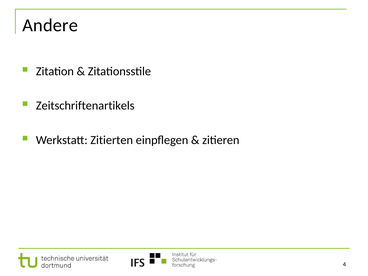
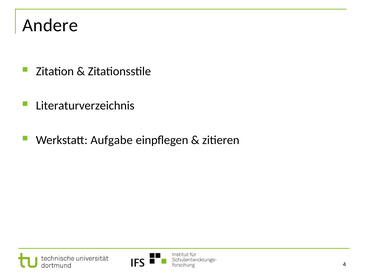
Zeitschriftenartikels: Zeitschriftenartikels -> Literaturverzeichnis (85, 106)
Zitierten: Zitierten -> Aufgabe (112, 140)
